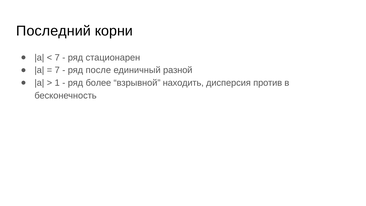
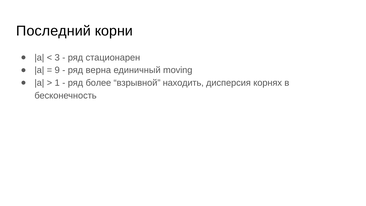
7: 7 -> 3 (57, 58)
7: 7 -> 9 (57, 70)
после: после -> верна (98, 70)
разной: разной -> moving (178, 70)
против: против -> корнях (268, 83)
